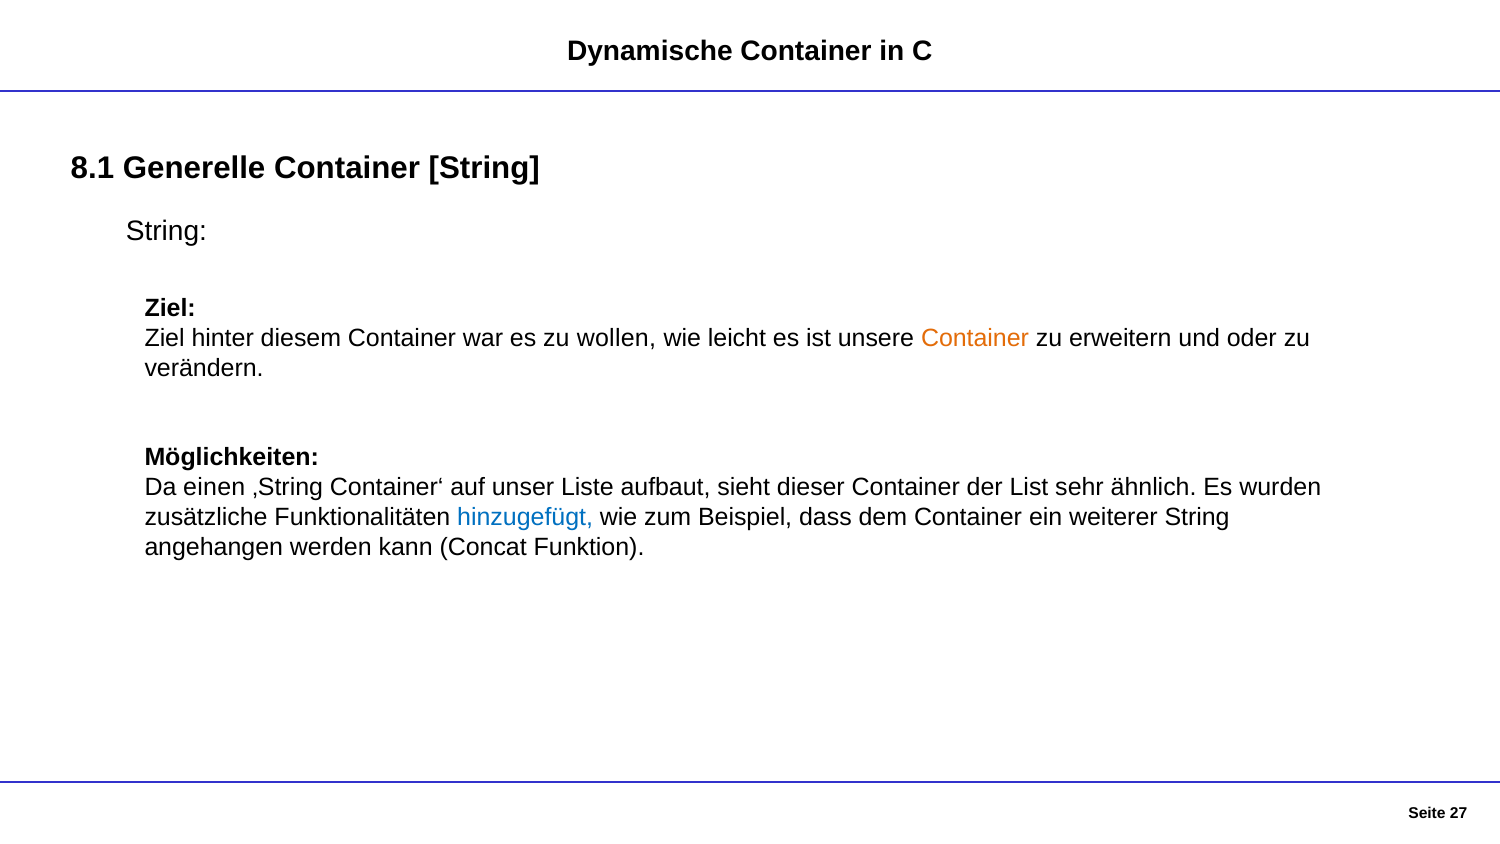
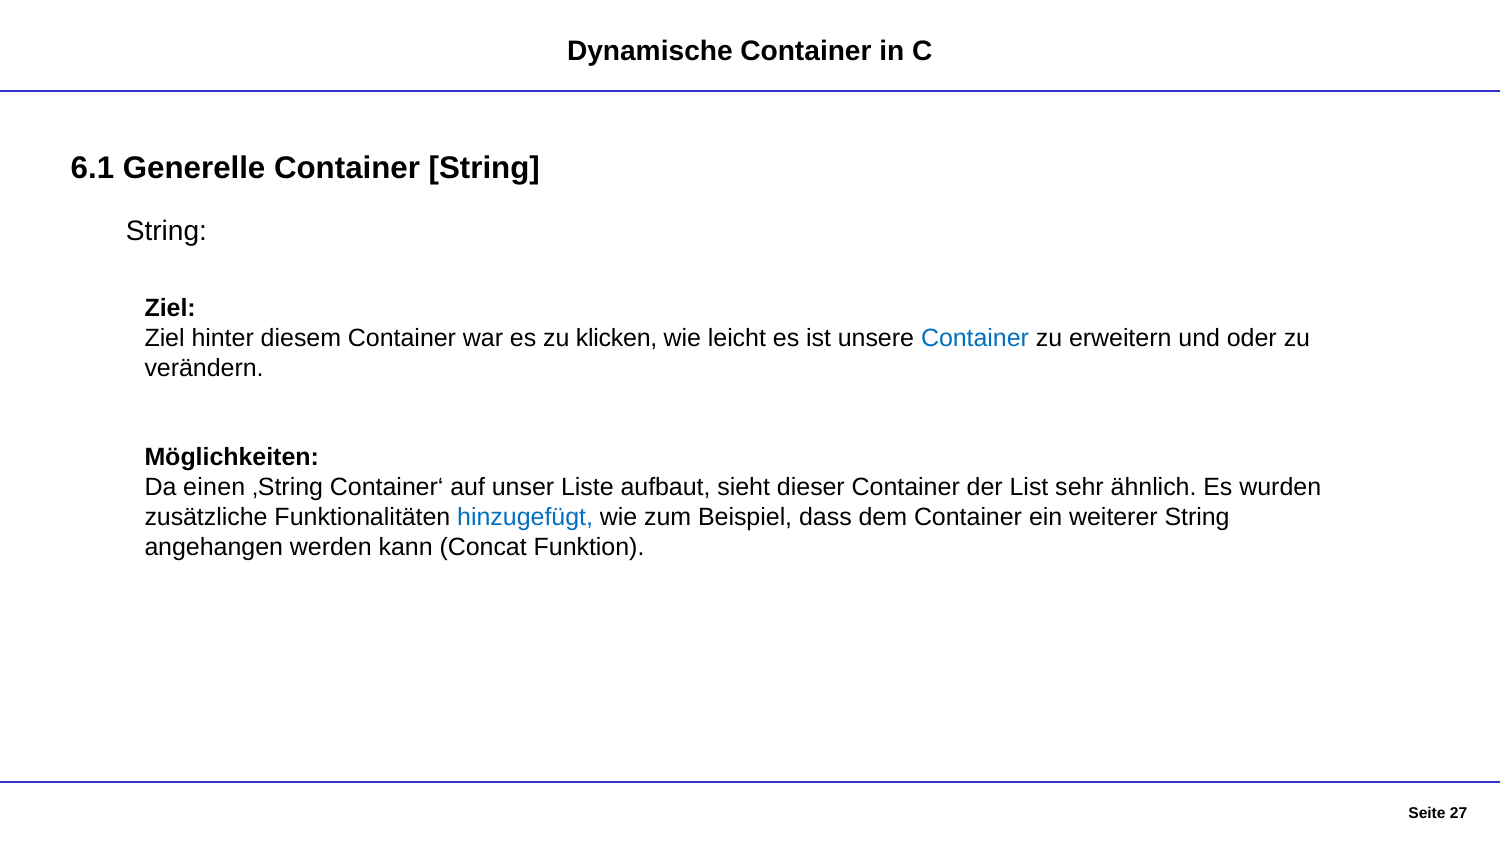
8.1: 8.1 -> 6.1 (92, 169)
wollen: wollen -> klicken (617, 338)
Container colour: orange -> blue (975, 338)
